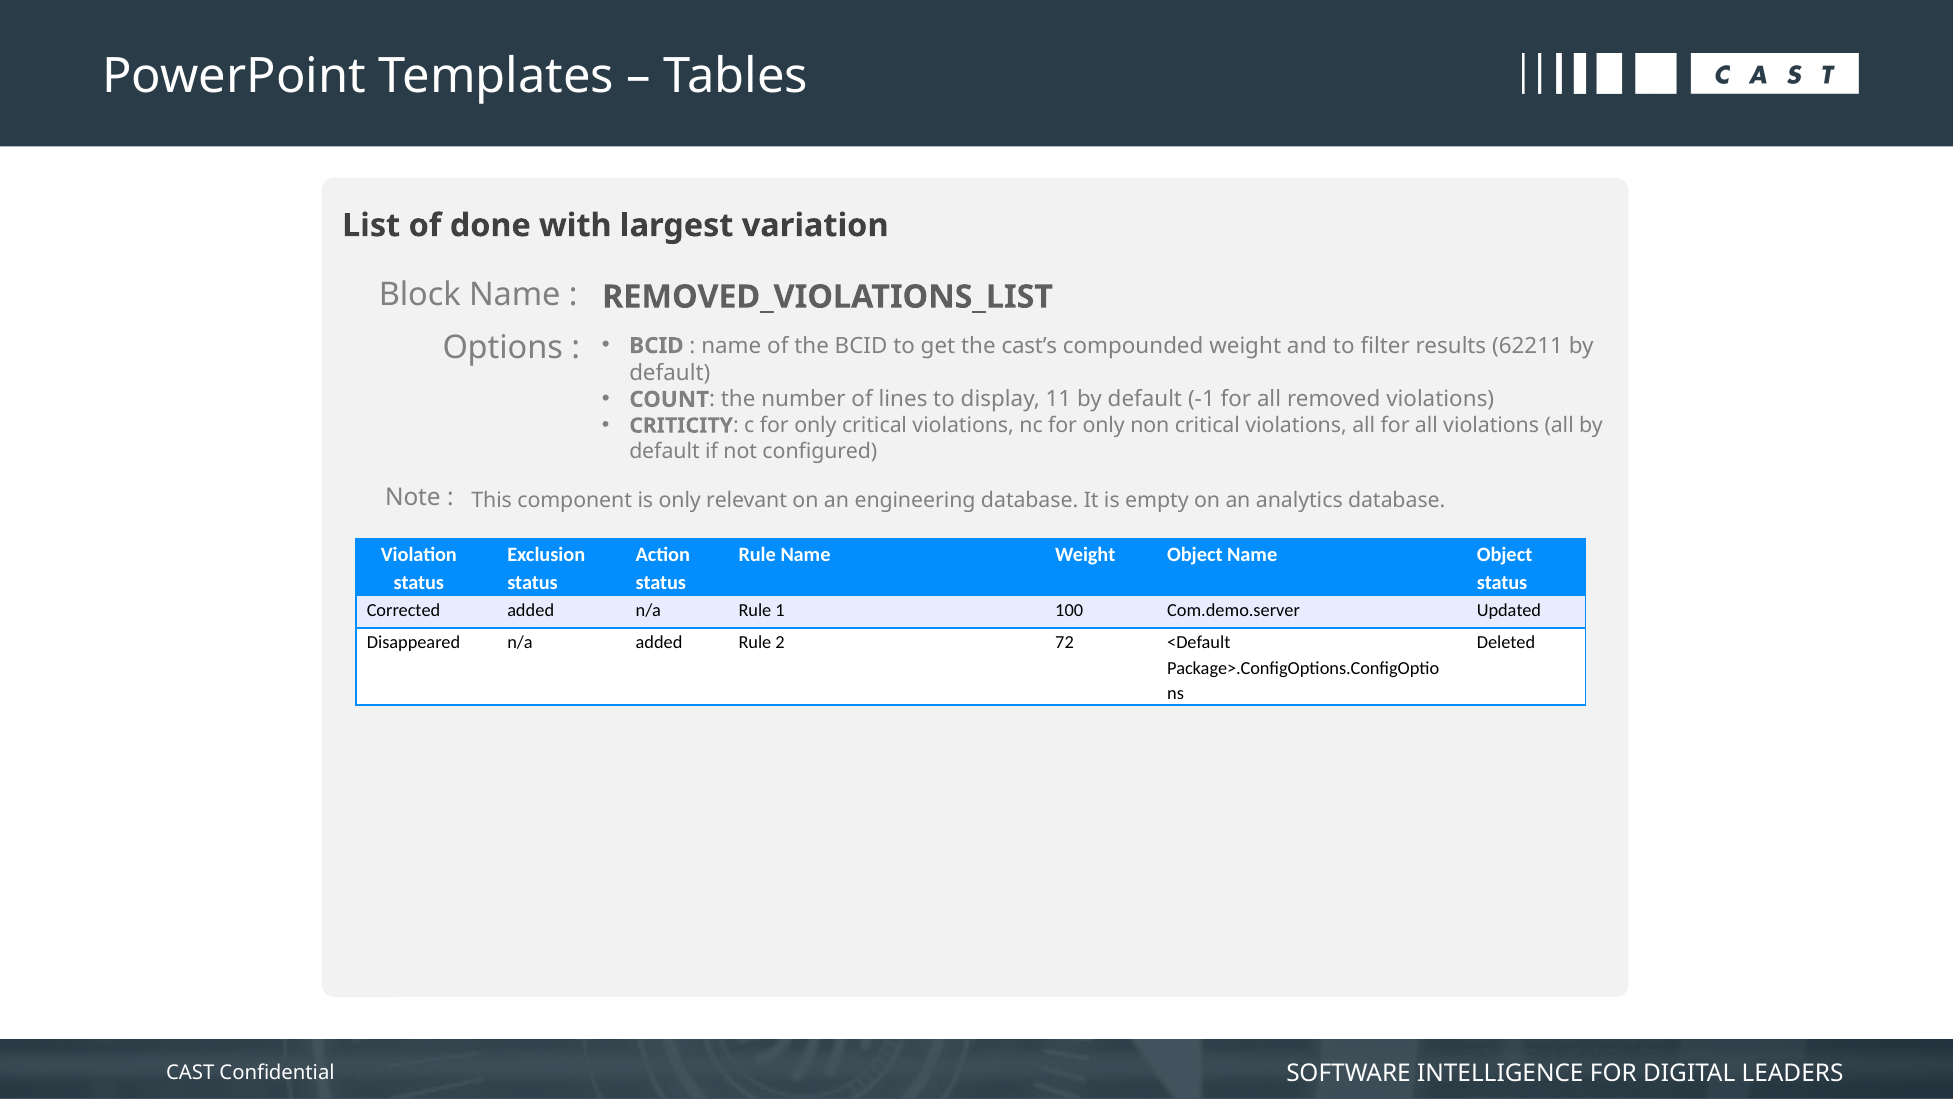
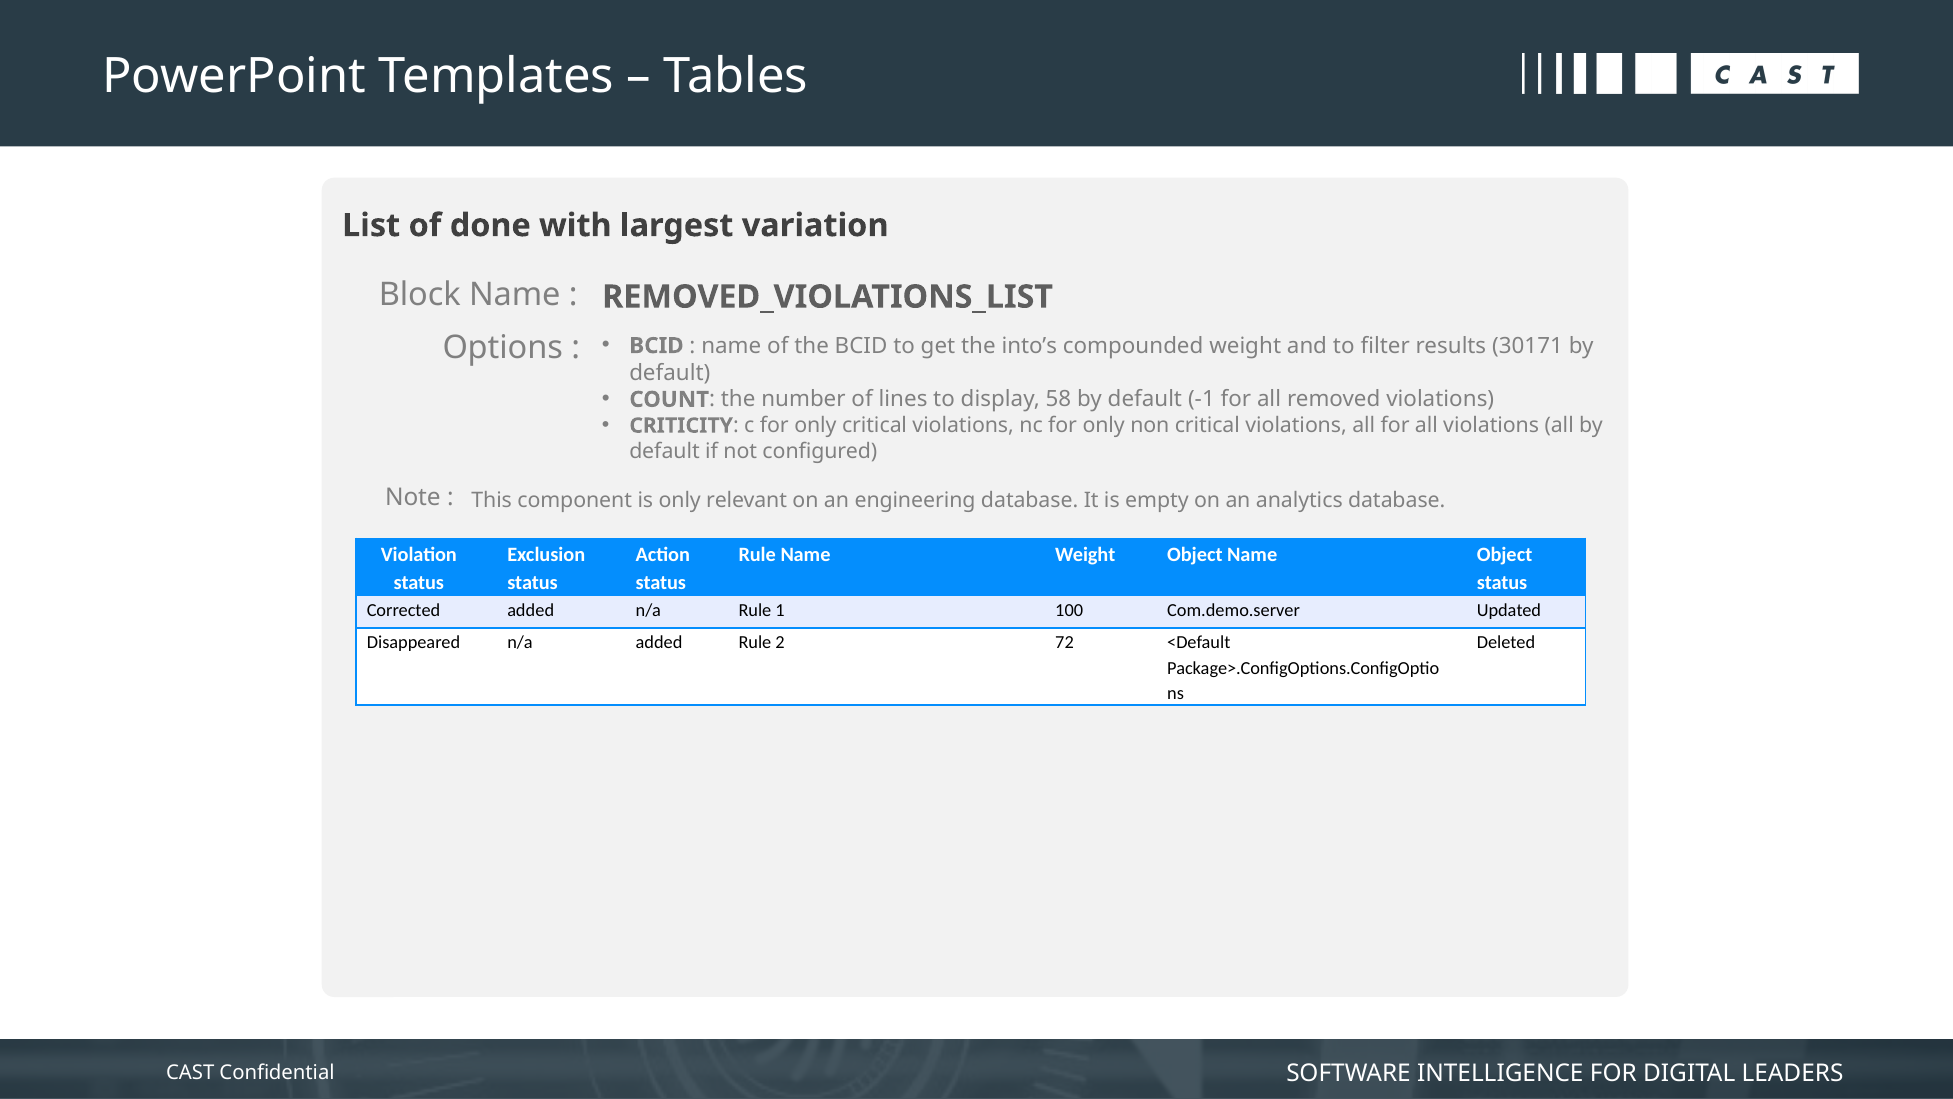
cast’s: cast’s -> into’s (1029, 346)
62211: 62211 -> 30171 (1528, 346)
11: 11 -> 58 (1058, 399)
